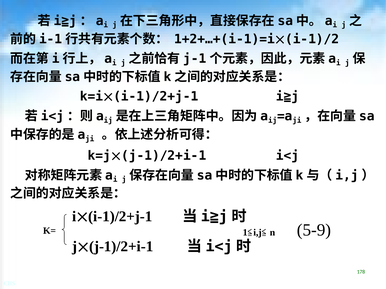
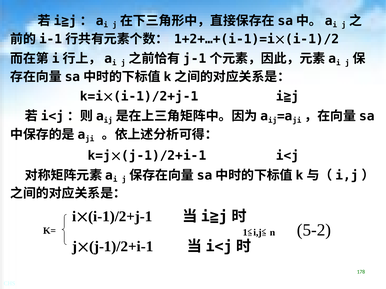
5-9: 5-9 -> 5-2 (314, 230)
